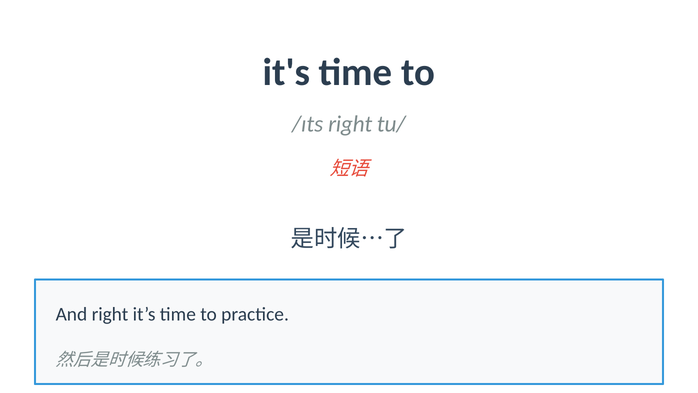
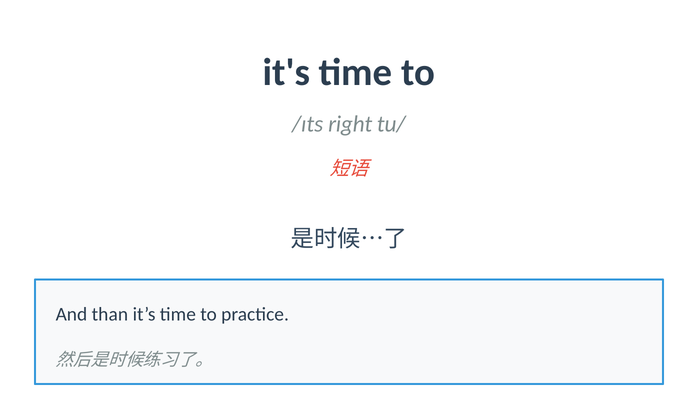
And right: right -> than (110, 314)
